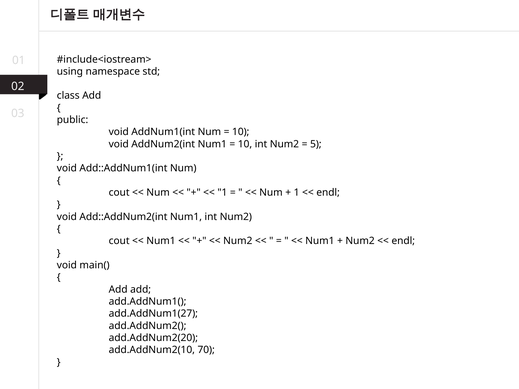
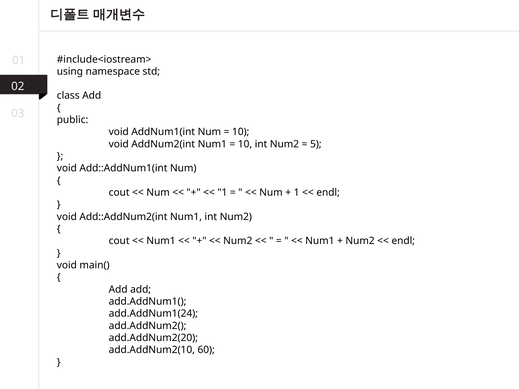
add.AddNum1(27: add.AddNum1(27 -> add.AddNum1(24 (153, 314)
70: 70 -> 60 (206, 350)
